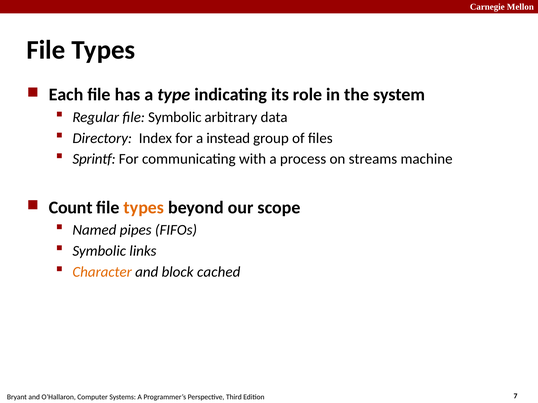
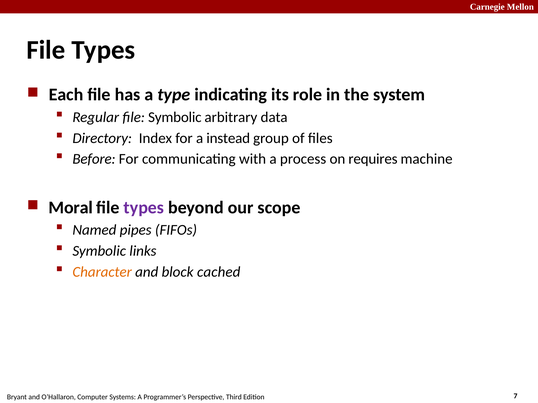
Sprintf: Sprintf -> Before (94, 159)
streams: streams -> requires (373, 159)
Count: Count -> Moral (71, 208)
types colour: orange -> purple (144, 208)
